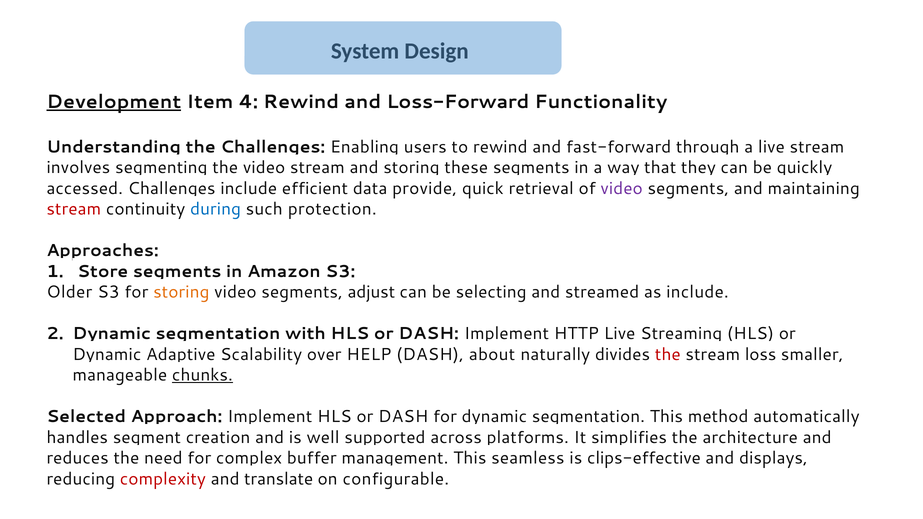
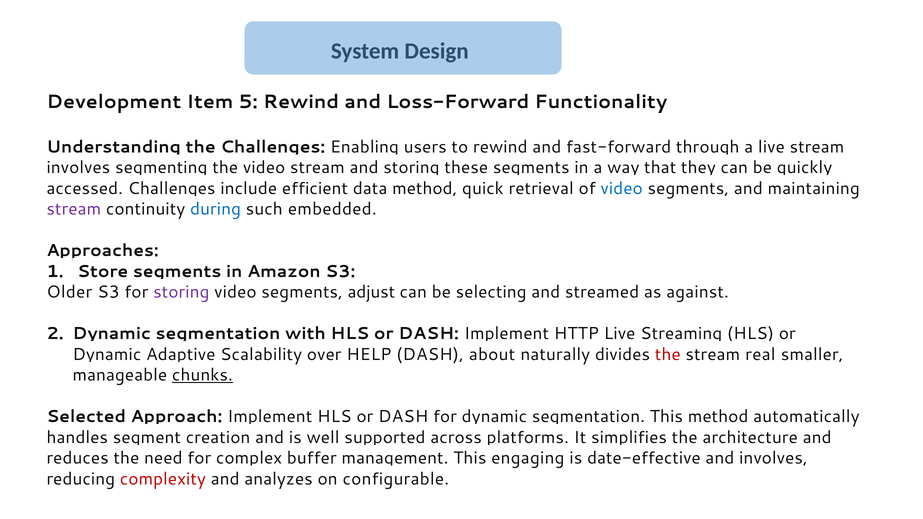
Development underline: present -> none (114, 102)
4: 4 -> 5 (248, 102)
provide: provide -> method (425, 188)
video colour: purple -> blue (622, 188)
stream colour: red -> purple (74, 209)
protection: protection -> embedded (332, 209)
storing colour: orange -> purple (181, 292)
as include: include -> against (698, 292)
loss: loss -> real (760, 355)
seamless: seamless -> engaging (528, 458)
clips-effective: clips-effective -> date-effective (644, 458)
and displays: displays -> involves (773, 458)
translate: translate -> analyzes (279, 479)
